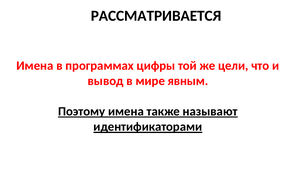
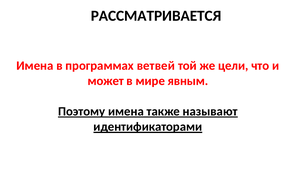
цифры: цифры -> ветвей (156, 66)
вывод: вывод -> может (106, 81)
